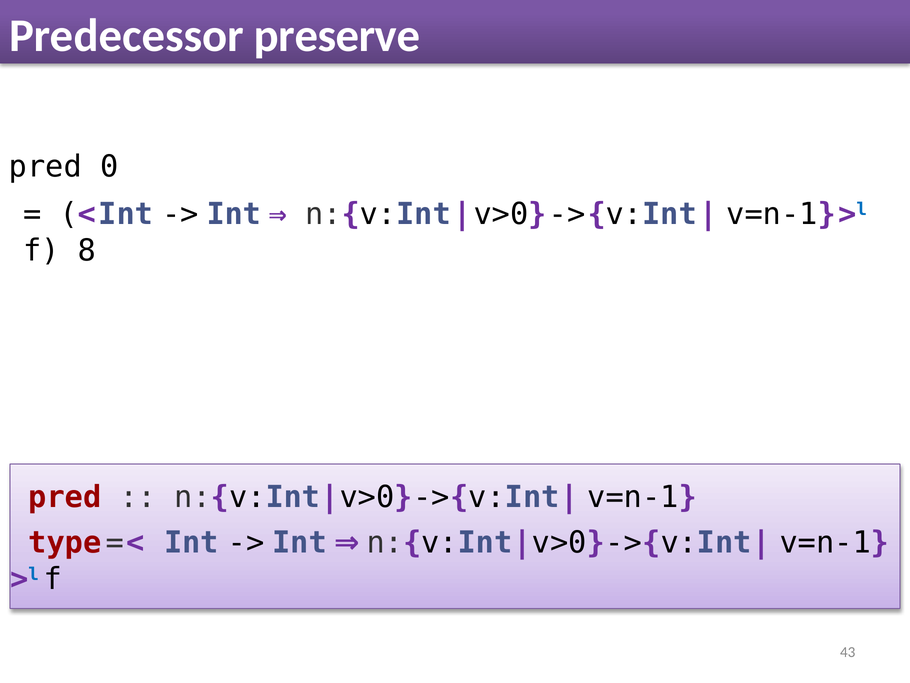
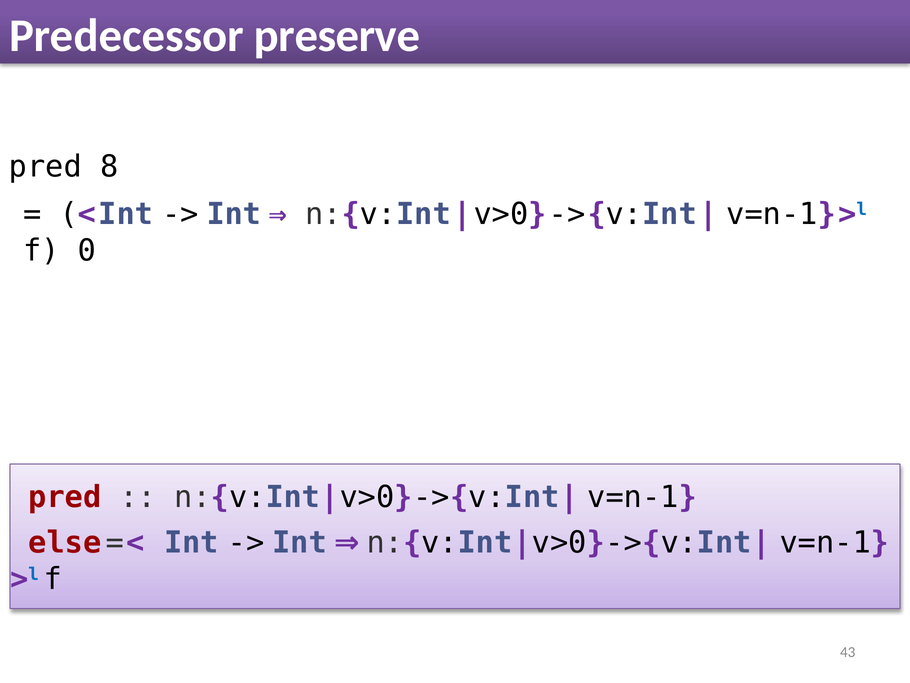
0: 0 -> 8 (109, 167)
8: 8 -> 0 (87, 250)
type: type -> else (65, 543)
